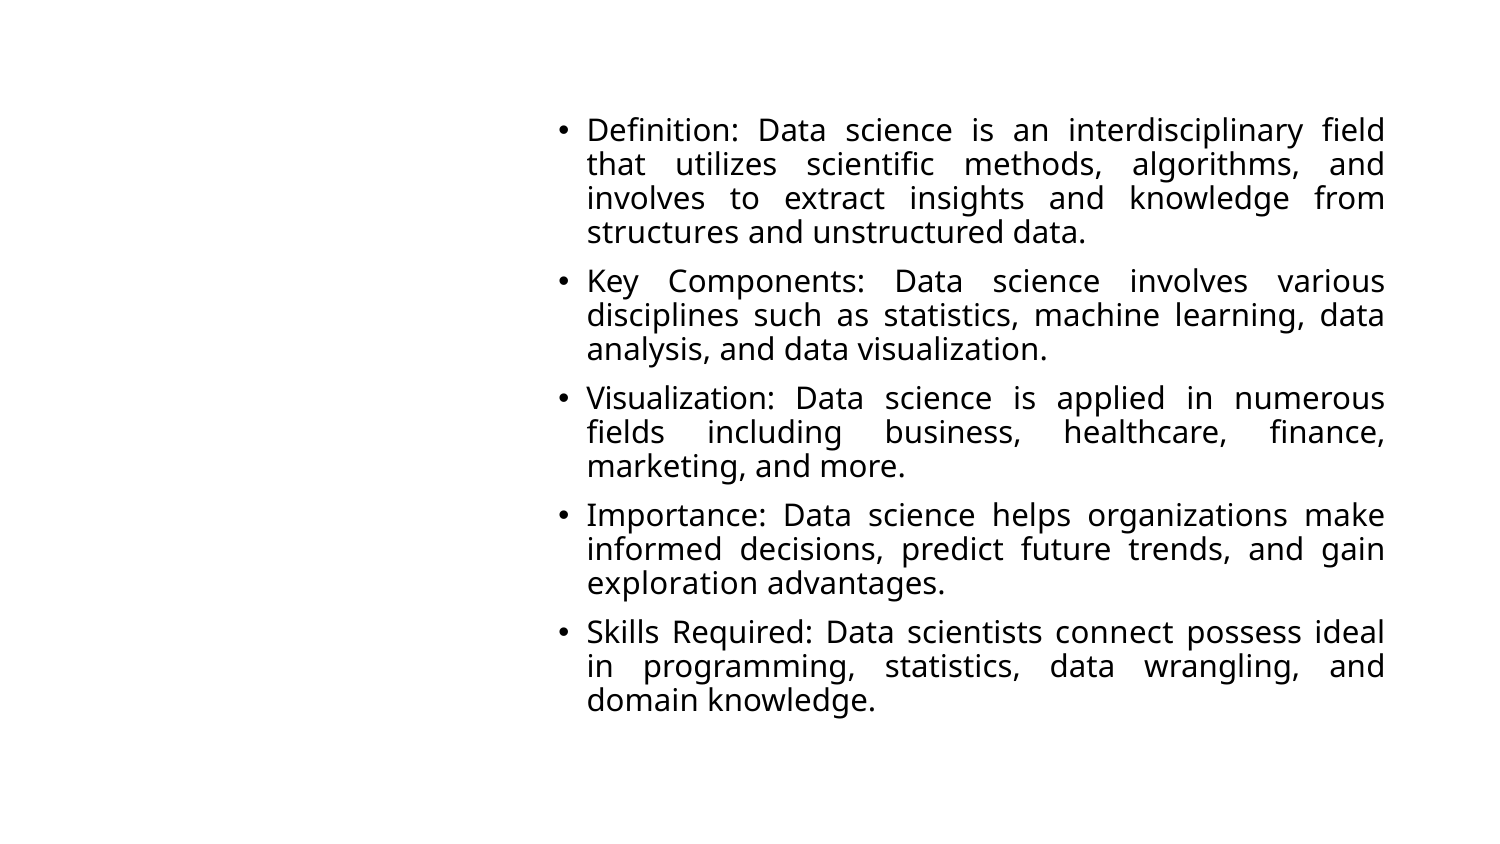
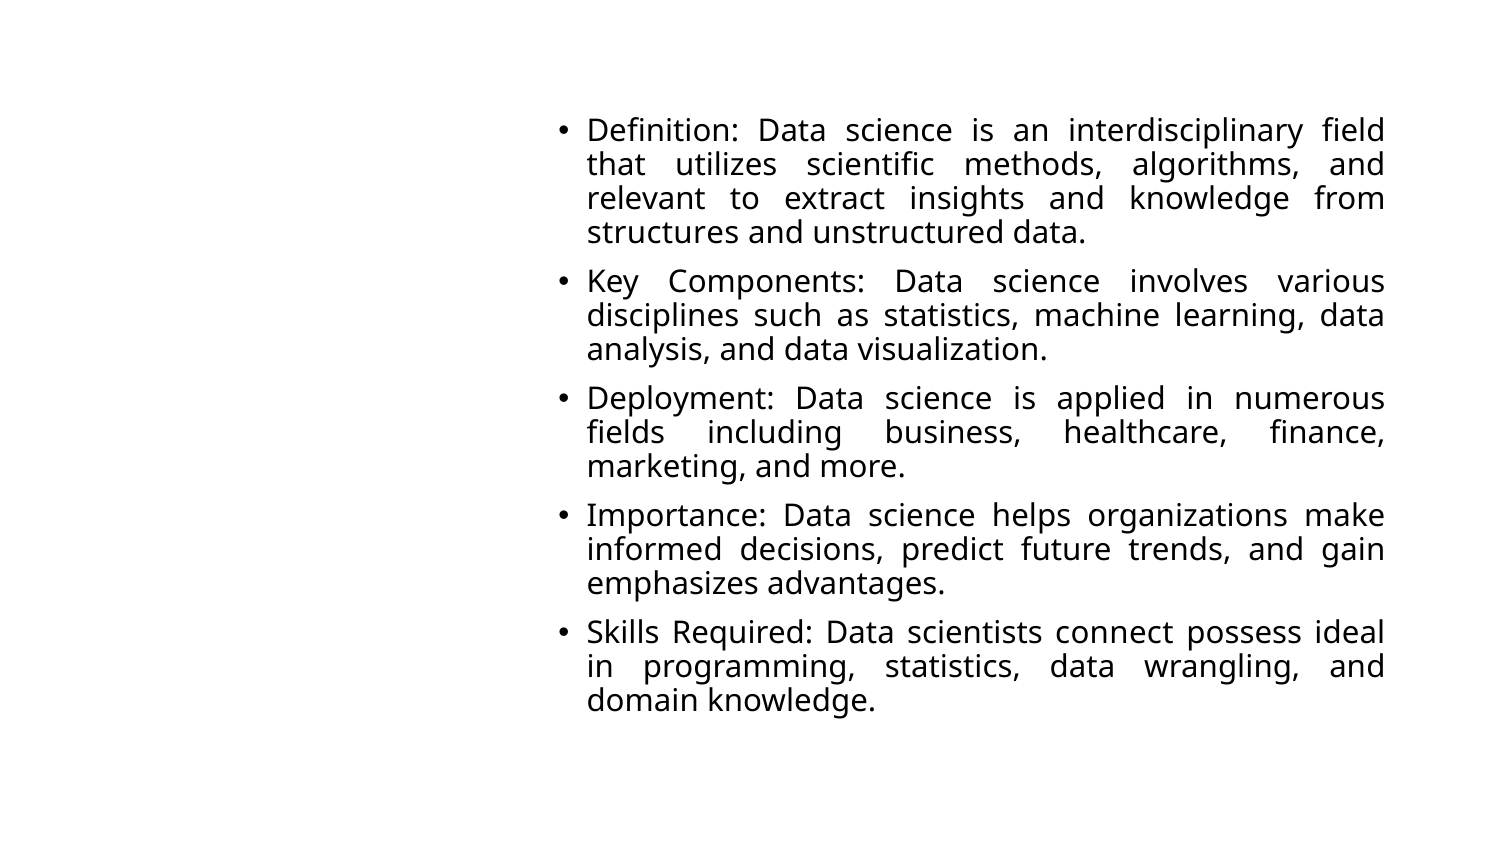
involves: involves -> relevant (646, 199)
Visualization: Visualization -> Deployment (681, 399)
exploration: exploration -> emphasizes (673, 584)
